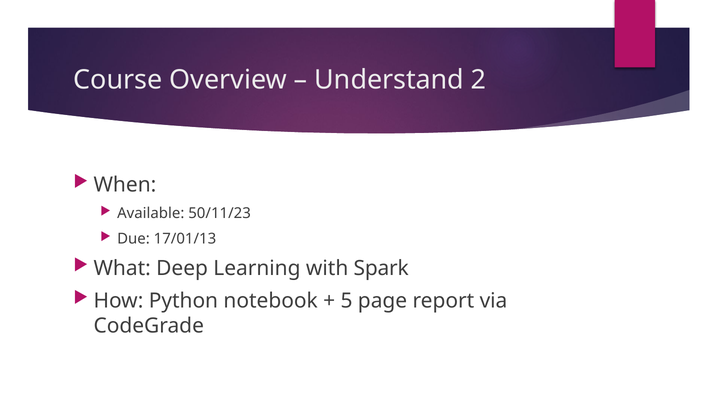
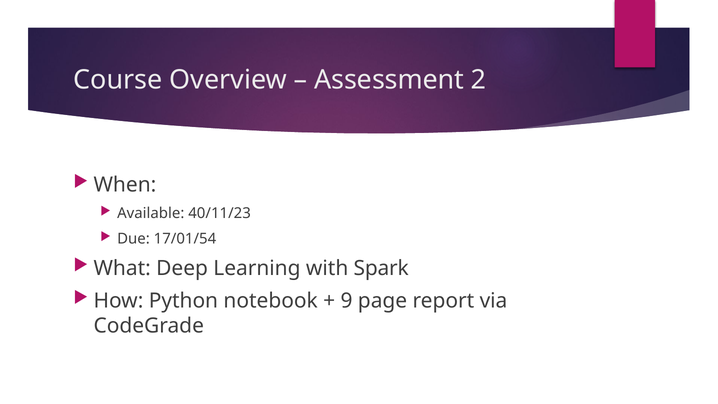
Understand: Understand -> Assessment (389, 80)
50/11/23: 50/11/23 -> 40/11/23 (220, 213)
17/01/13: 17/01/13 -> 17/01/54 (185, 239)
5: 5 -> 9 (347, 301)
